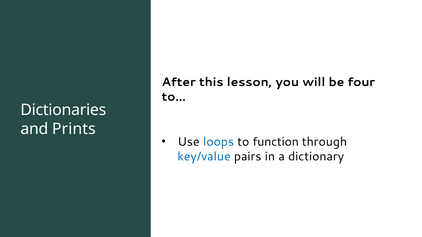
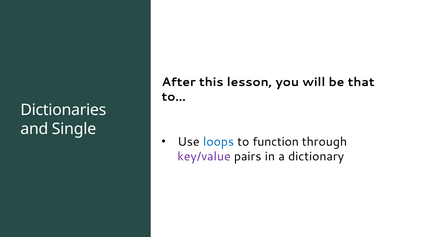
four: four -> that (361, 82)
Prints: Prints -> Single (74, 129)
key/value colour: blue -> purple (204, 157)
